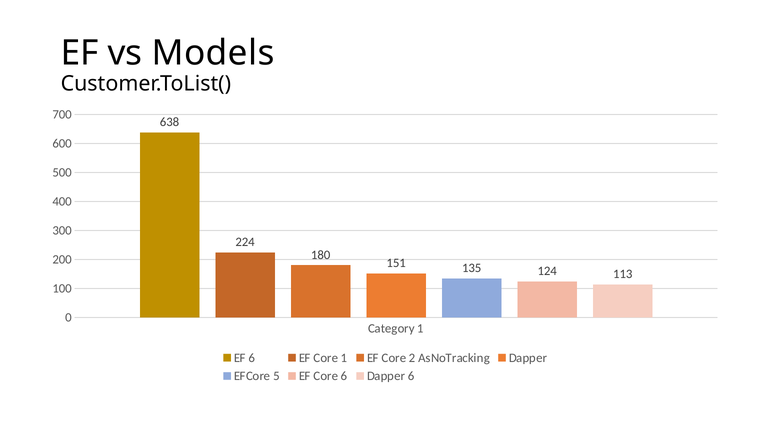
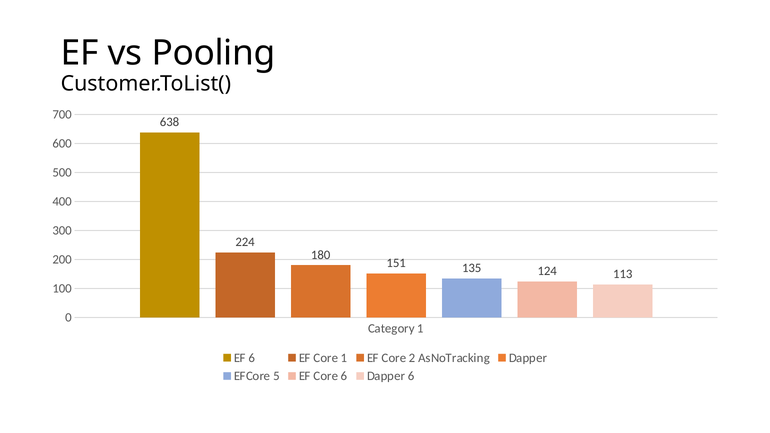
Models: Models -> Pooling (213, 53)
